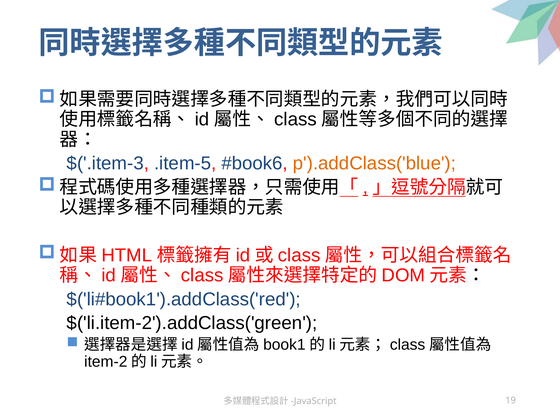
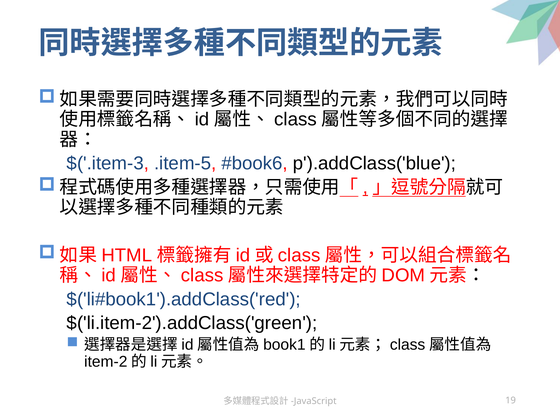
p').addClass('blue colour: orange -> black (374, 163)
